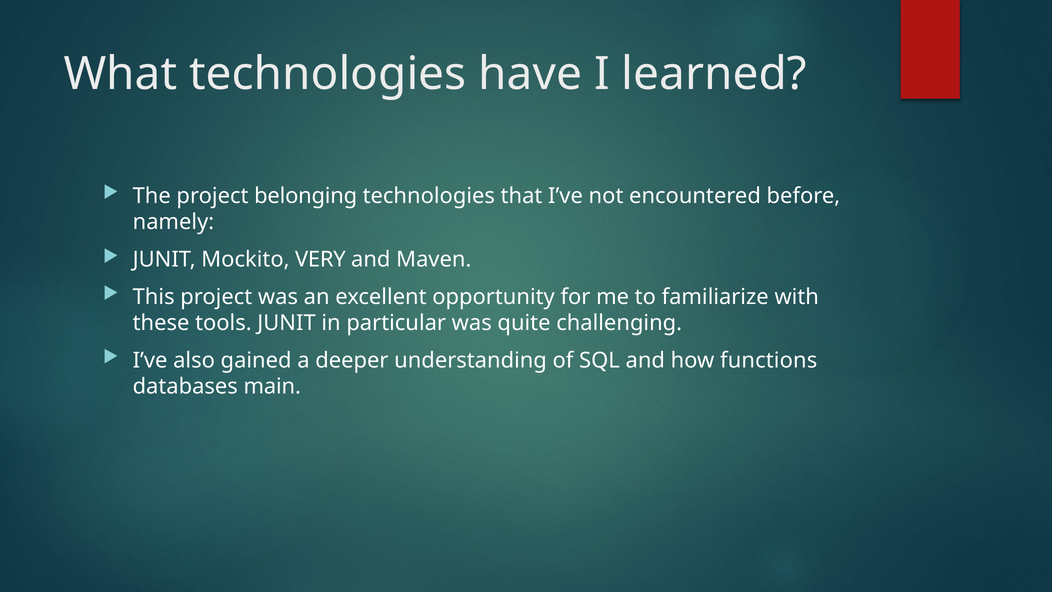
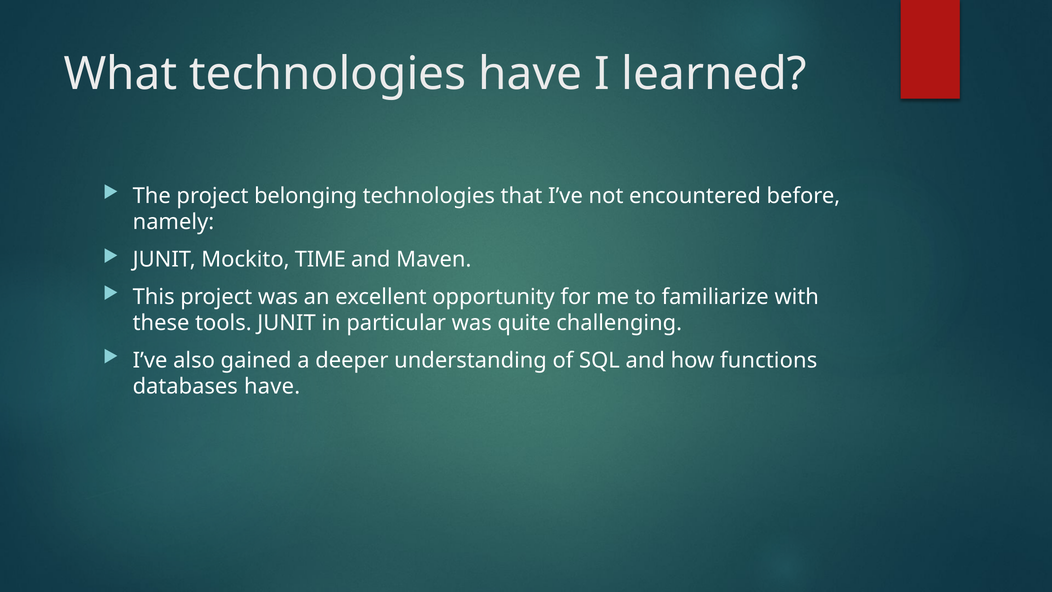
VERY: VERY -> TIME (320, 259)
databases main: main -> have (272, 387)
